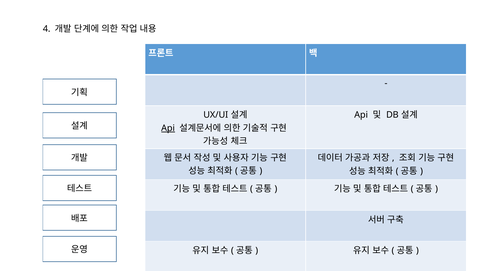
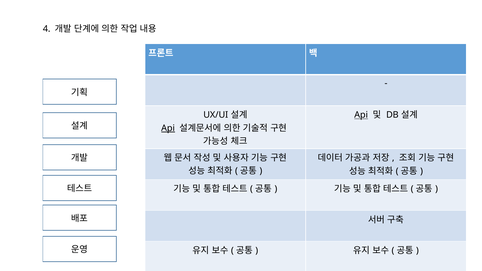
Api underline: none -> present (361, 115)
